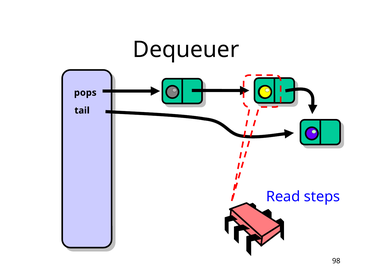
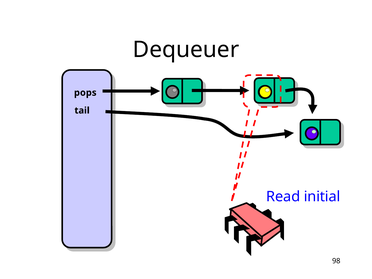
steps: steps -> initial (322, 197)
